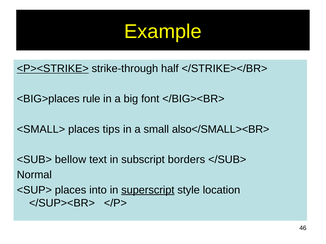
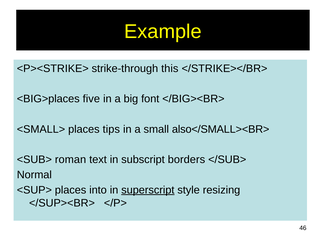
<P><STRIKE> underline: present -> none (53, 69)
half: half -> this (170, 69)
rule: rule -> five (91, 99)
bellow: bellow -> roman (71, 160)
location: location -> resizing (221, 190)
